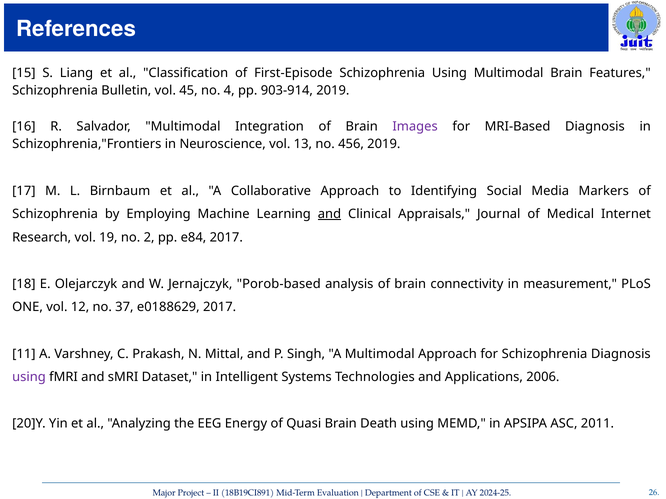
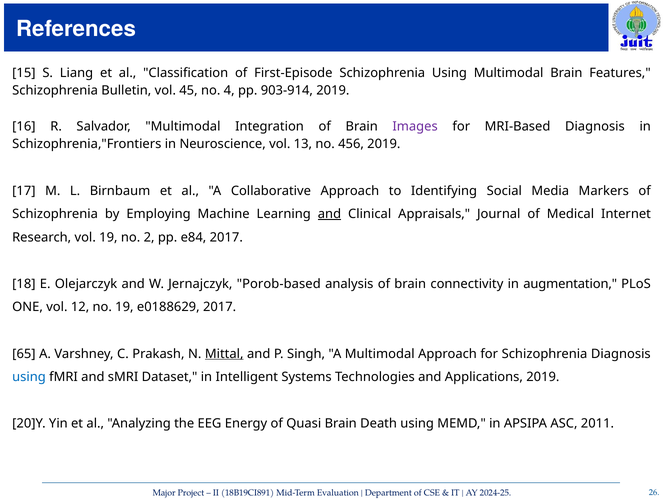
measurement: measurement -> augmentation (570, 284)
no 37: 37 -> 19 (124, 307)
11: 11 -> 65 (24, 354)
Mittal underline: none -> present (224, 354)
using colour: purple -> blue (29, 377)
Applications 2006: 2006 -> 2019 (543, 377)
